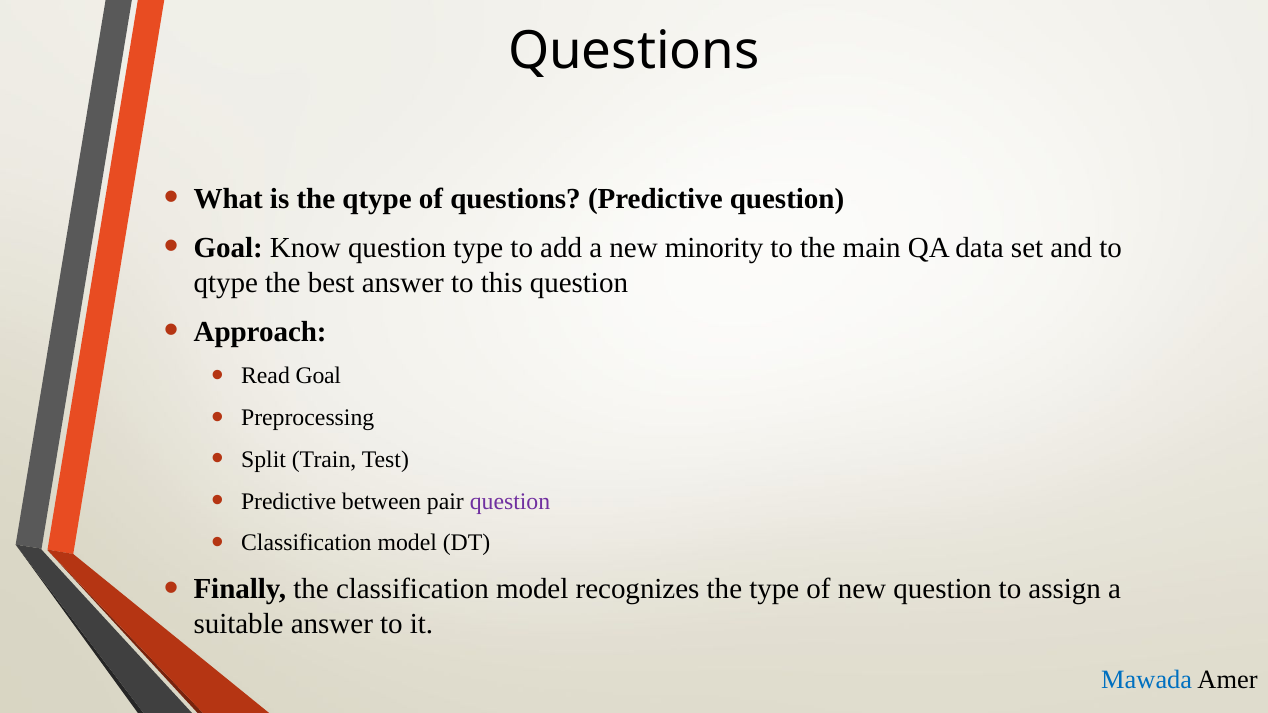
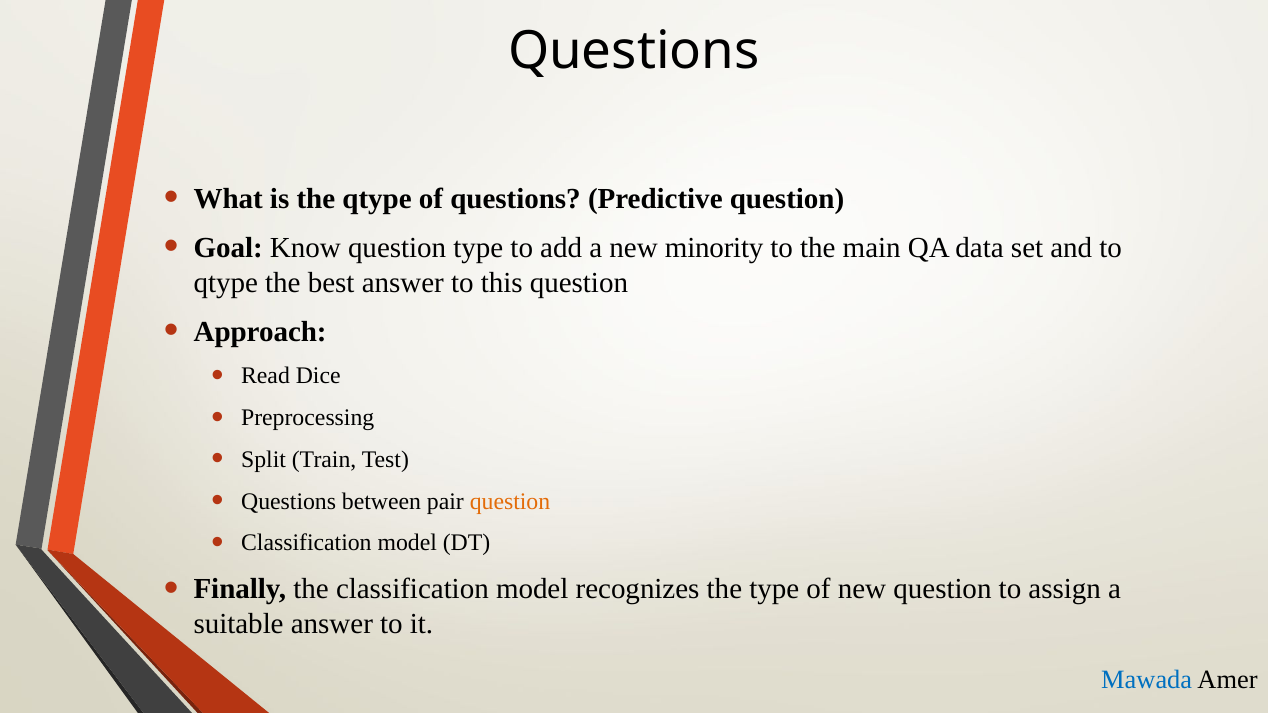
Read Goal: Goal -> Dice (318, 376)
Predictive: Predictive -> Questions (289, 501)
question colour: purple -> orange (510, 501)
